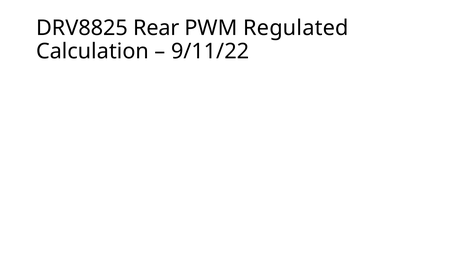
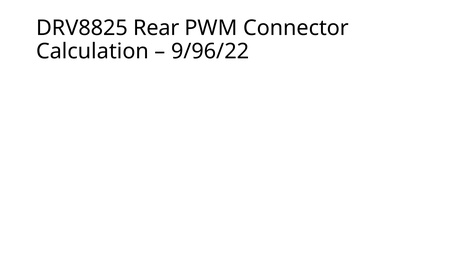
Regulated: Regulated -> Connector (296, 28)
9/11/22: 9/11/22 -> 9/96/22 (210, 51)
